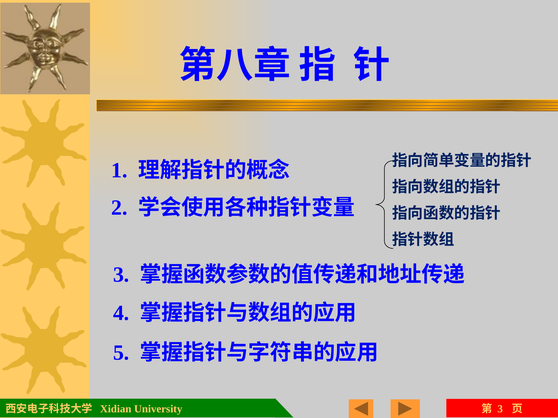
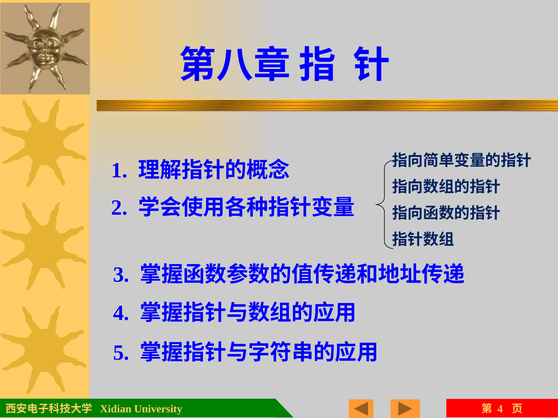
3: 3 -> 4 (500, 409)
